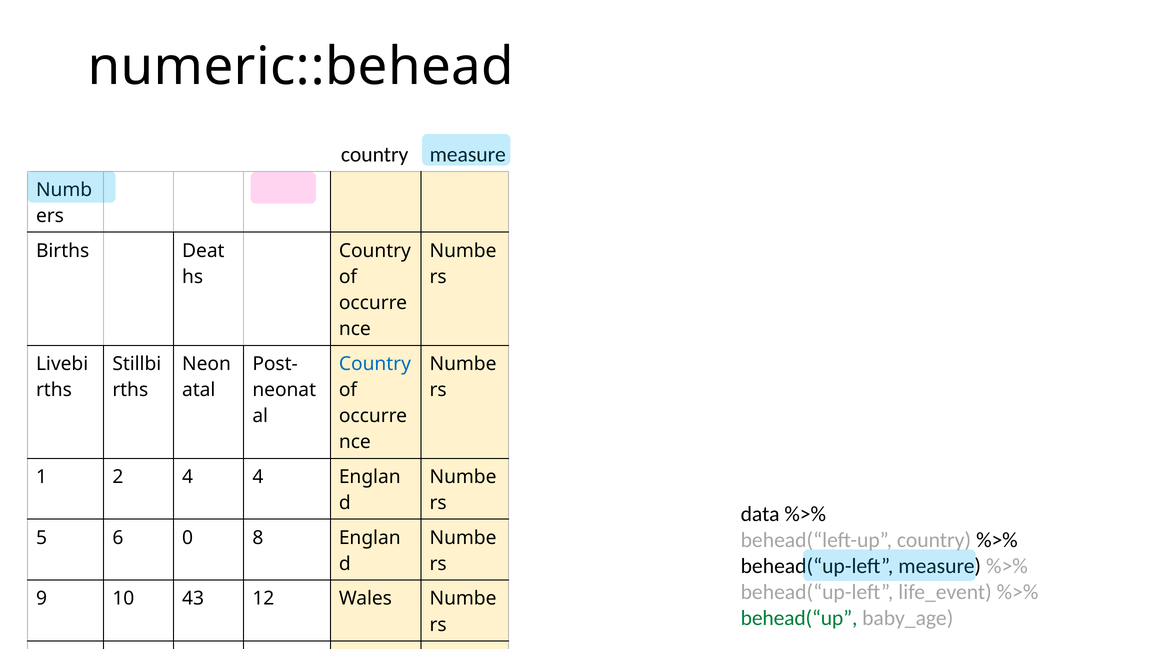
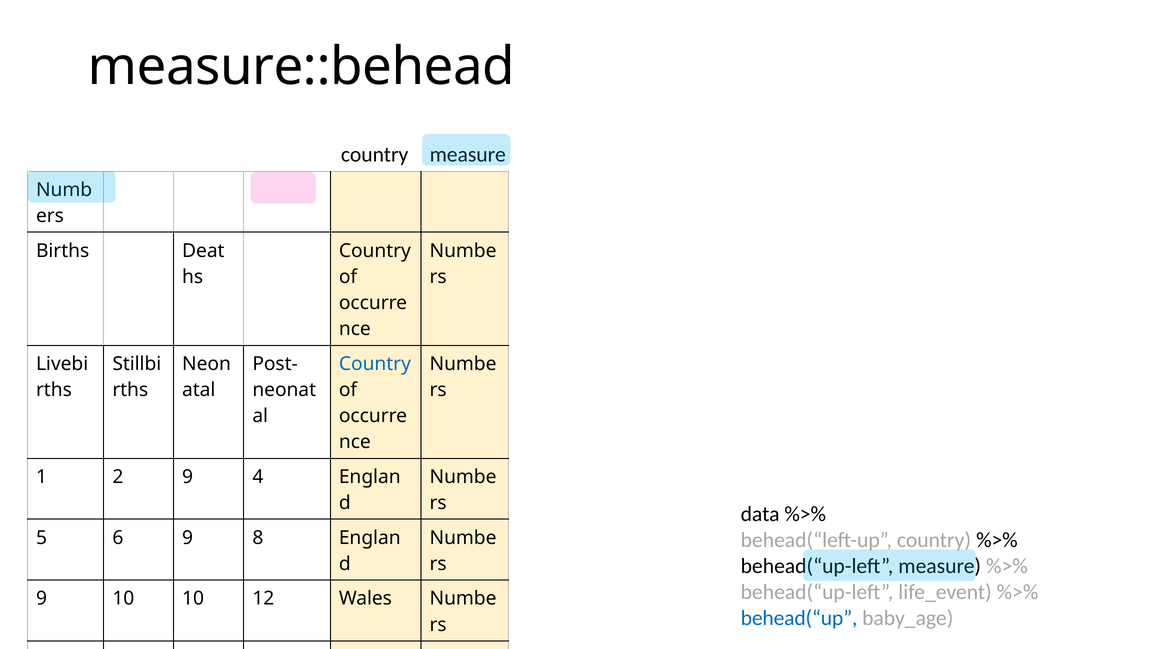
numeric::behead: numeric::behead -> measure::behead (301, 67)
2 4: 4 -> 9 (188, 477)
6 0: 0 -> 9 (188, 538)
10 43: 43 -> 10 (193, 599)
behead(“up colour: green -> blue (799, 618)
